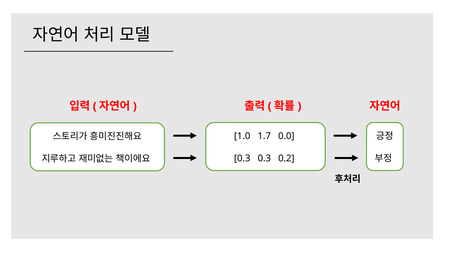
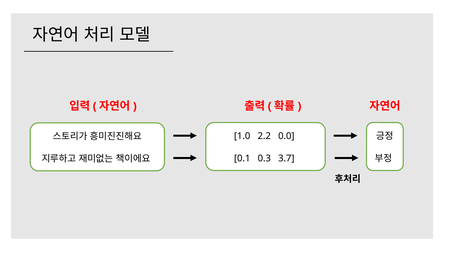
1.7: 1.7 -> 2.2 (264, 136)
0.3: 0.3 -> 0.1 (242, 158)
0.2: 0.2 -> 3.7 (286, 158)
